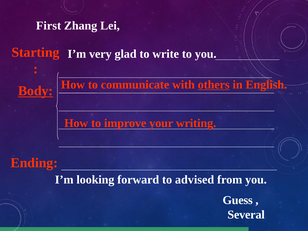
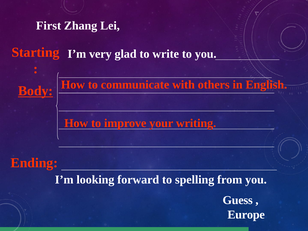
others underline: present -> none (214, 85)
advised: advised -> spelling (195, 180)
Several: Several -> Europe (246, 215)
